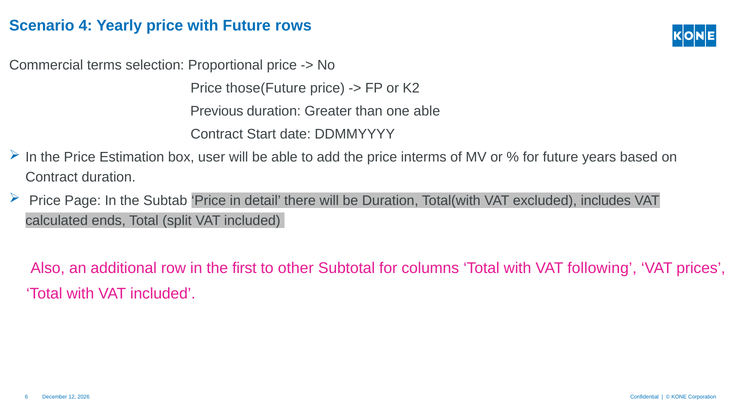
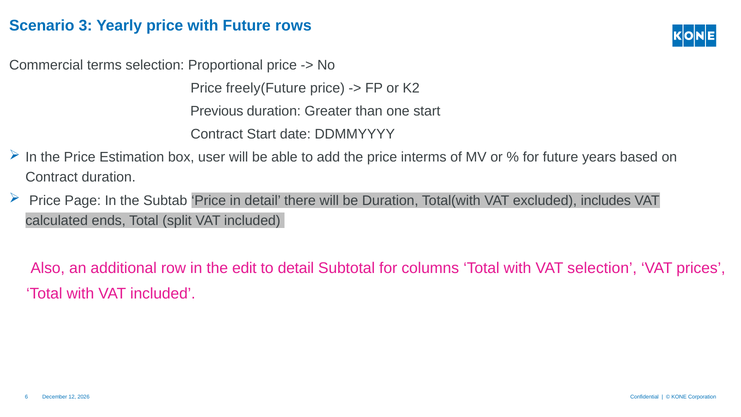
4: 4 -> 3 (86, 26)
those(Future: those(Future -> freely(Future (266, 88)
one able: able -> start (427, 111)
first: first -> edit (244, 268)
to other: other -> detail (296, 268)
VAT following: following -> selection (602, 268)
